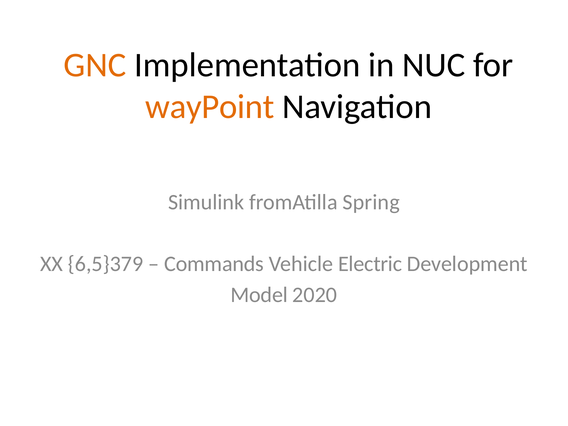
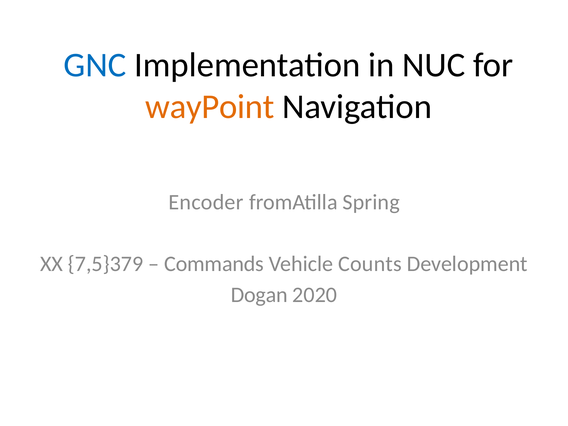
GNC colour: orange -> blue (95, 65)
Simulink: Simulink -> Encoder (206, 202)
6,5}379: 6,5}379 -> 7,5}379 (106, 264)
Electric: Electric -> Counts (370, 264)
Model: Model -> Dogan (259, 295)
